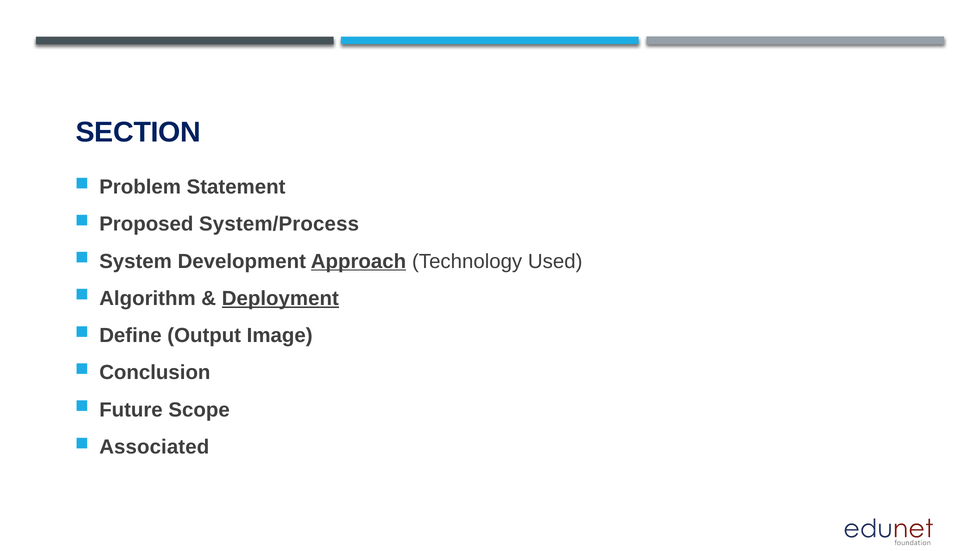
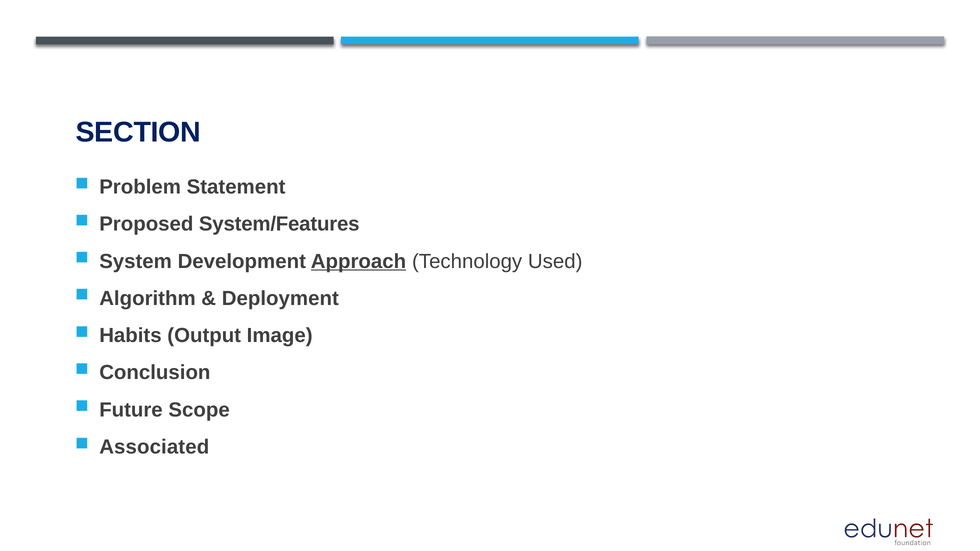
System/Process: System/Process -> System/Features (279, 224)
Deployment underline: present -> none (280, 299)
Define: Define -> Habits (130, 336)
